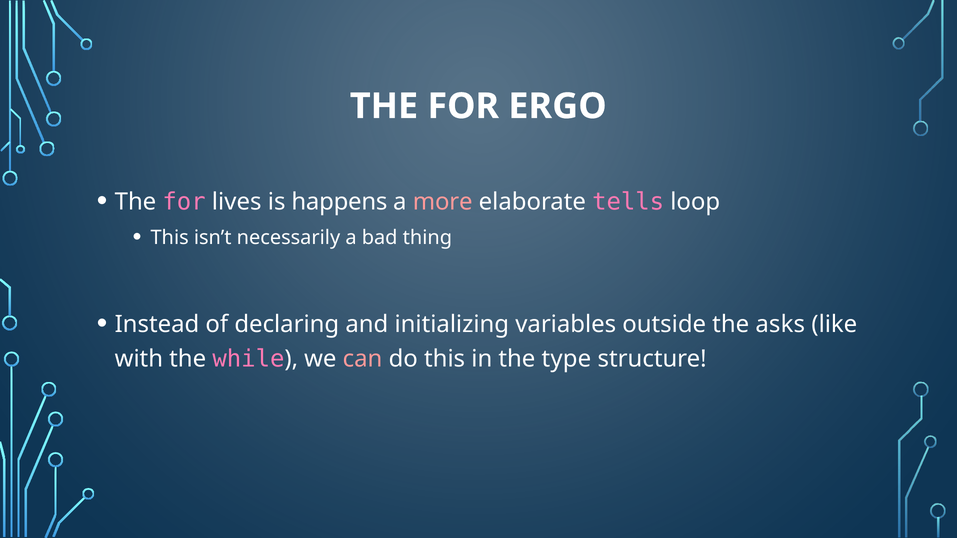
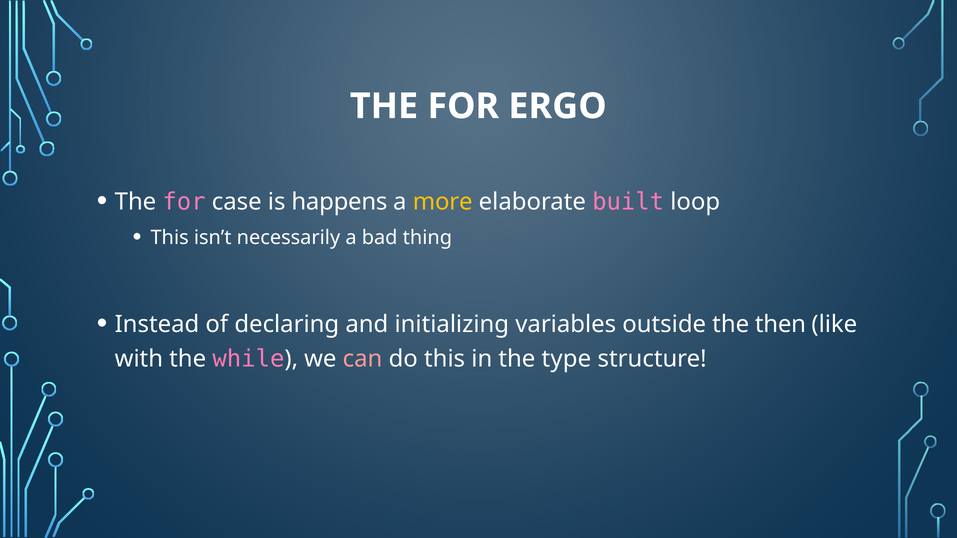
lives: lives -> case (237, 202)
more colour: pink -> yellow (443, 202)
tells: tells -> built (628, 202)
asks: asks -> then (780, 324)
